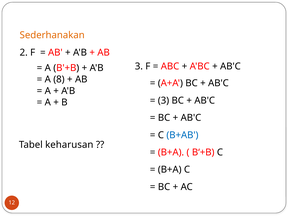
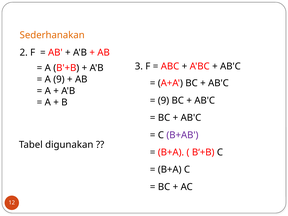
A 8: 8 -> 9 (59, 79)
3: 3 -> 9 (163, 100)
B+AB colour: blue -> purple (182, 135)
keharusan: keharusan -> digunakan (69, 145)
